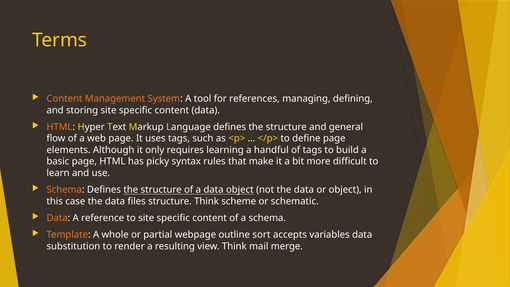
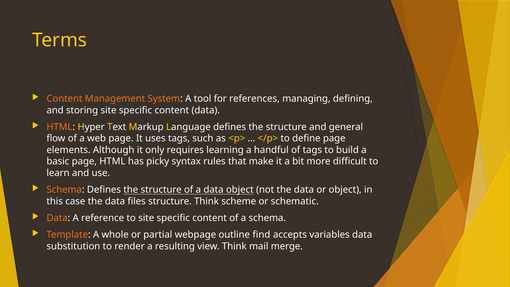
sort: sort -> find (261, 235)
